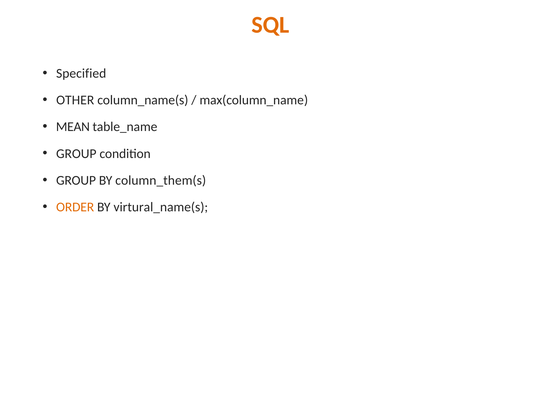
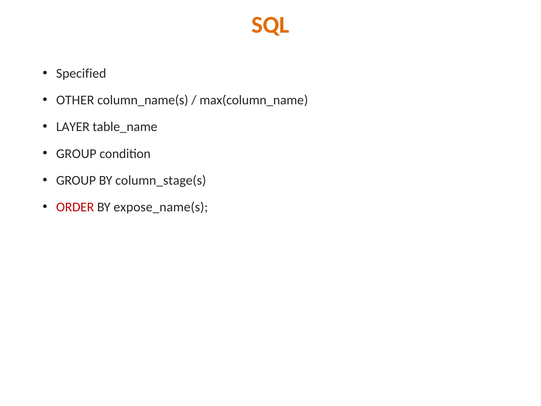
MEAN: MEAN -> LAYER (73, 127)
column_them(s: column_them(s -> column_stage(s (161, 180)
ORDER colour: orange -> red (75, 207)
virtural_name(s: virtural_name(s -> expose_name(s (161, 207)
